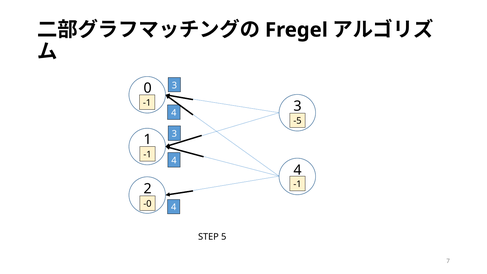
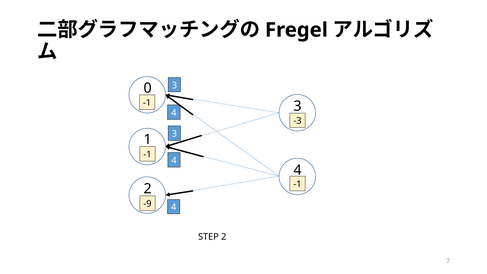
-5: -5 -> -3 (297, 121)
-0: -0 -> -9 (147, 204)
STEP 5: 5 -> 2 (224, 237)
